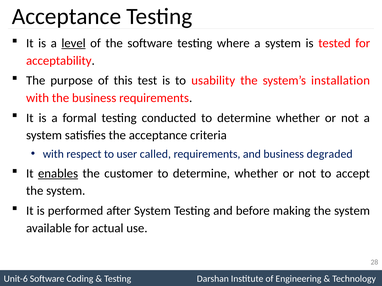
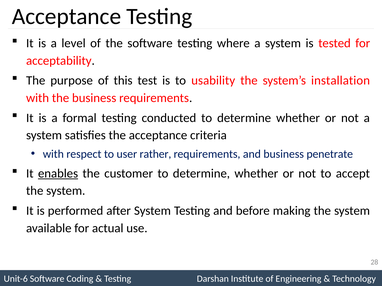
level underline: present -> none (74, 43)
called: called -> rather (155, 154)
degraded: degraded -> penetrate (330, 154)
